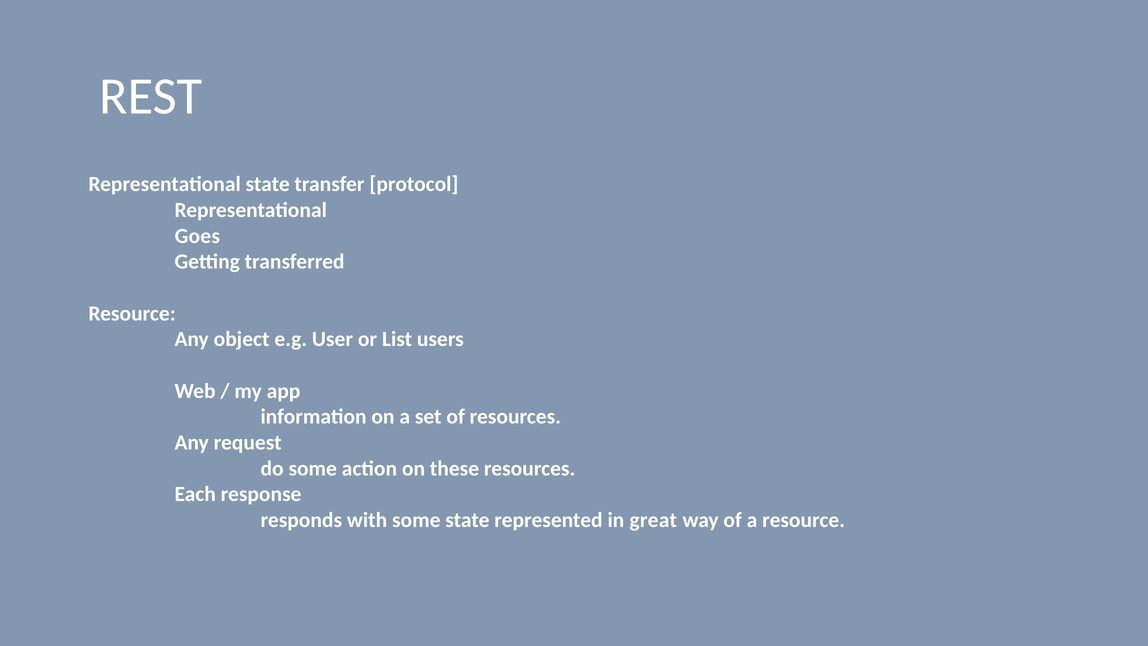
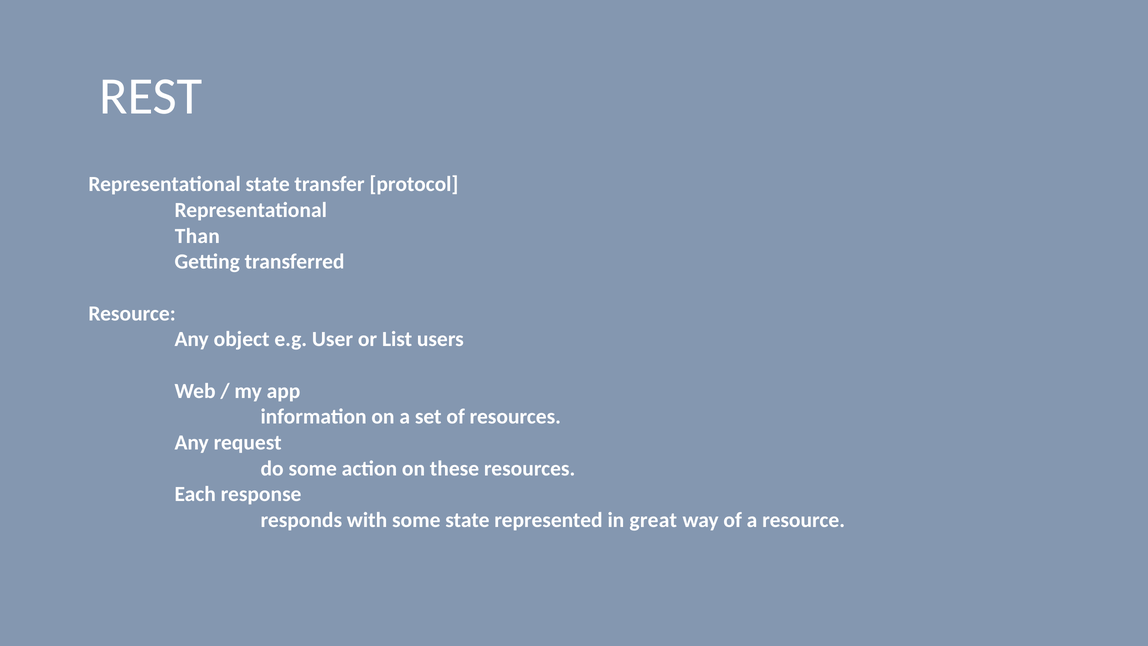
Goes: Goes -> Than (197, 236)
